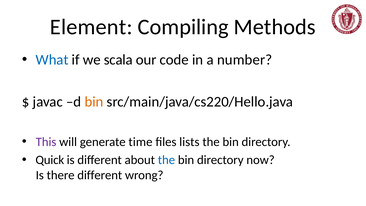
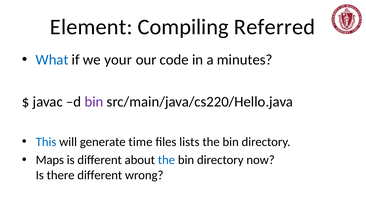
Methods: Methods -> Referred (275, 27)
scala: scala -> your (118, 60)
number: number -> minutes (245, 60)
bin colour: orange -> purple (94, 102)
This colour: purple -> blue (46, 142)
Quick: Quick -> Maps (50, 160)
